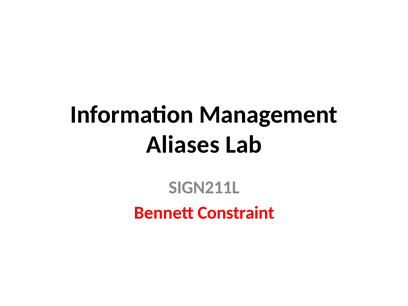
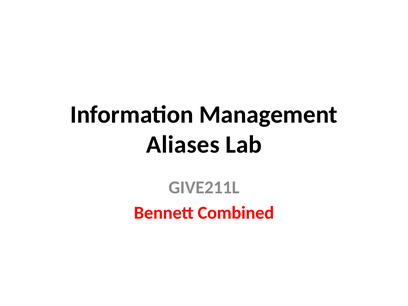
SIGN211L: SIGN211L -> GIVE211L (204, 188)
Constraint: Constraint -> Combined (236, 213)
